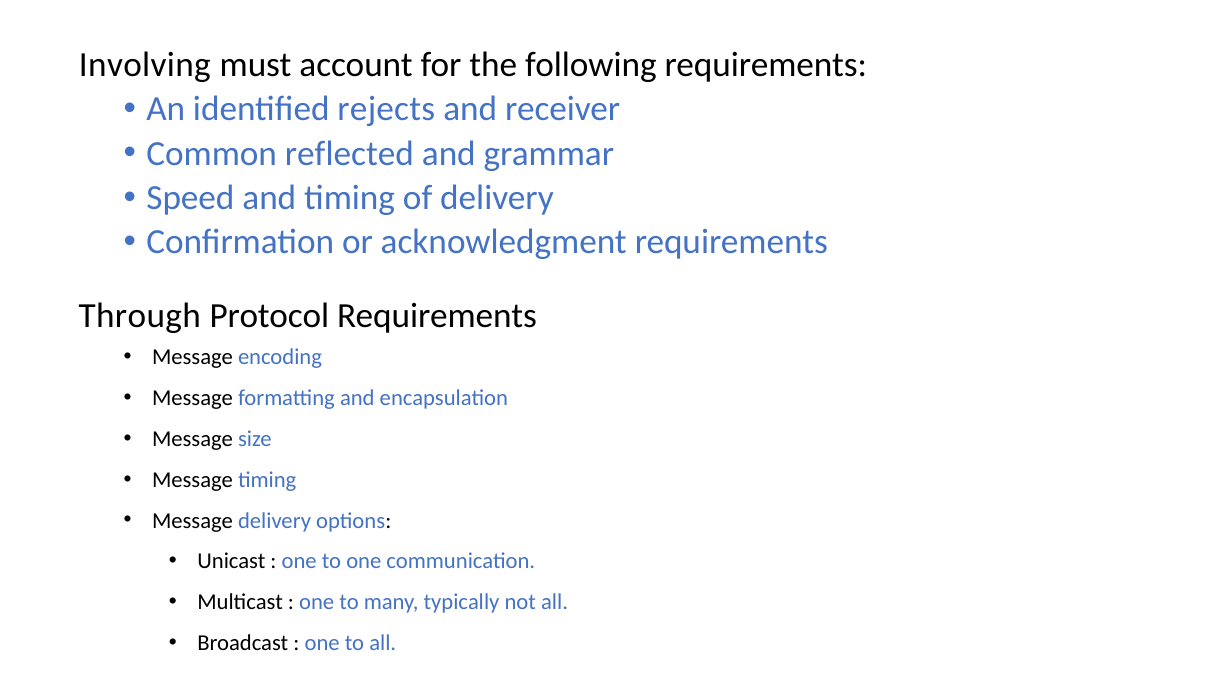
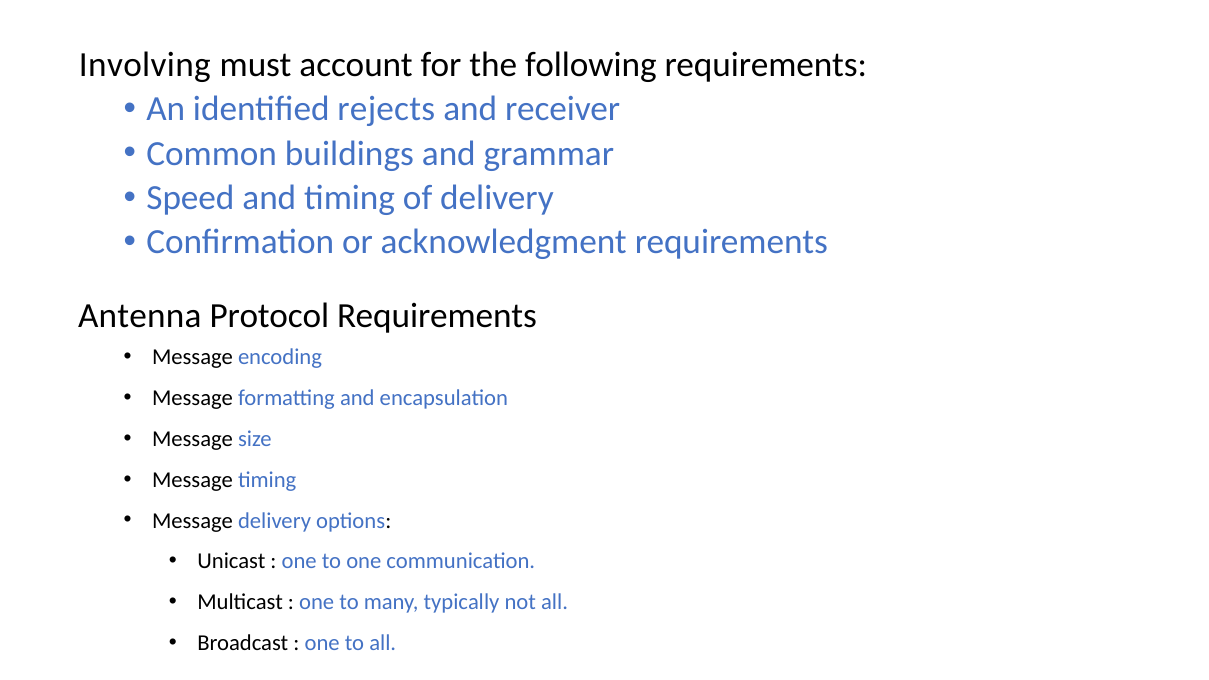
reflected: reflected -> buildings (349, 153)
Through: Through -> Antenna (140, 316)
